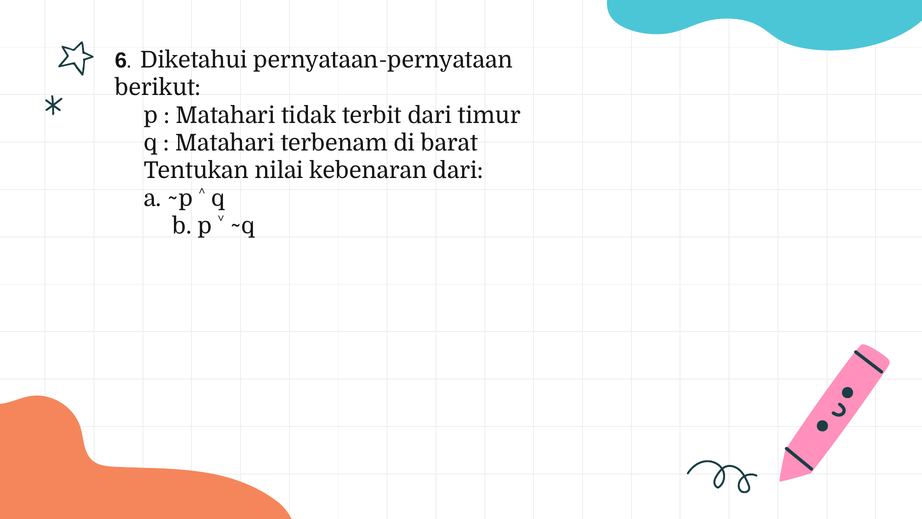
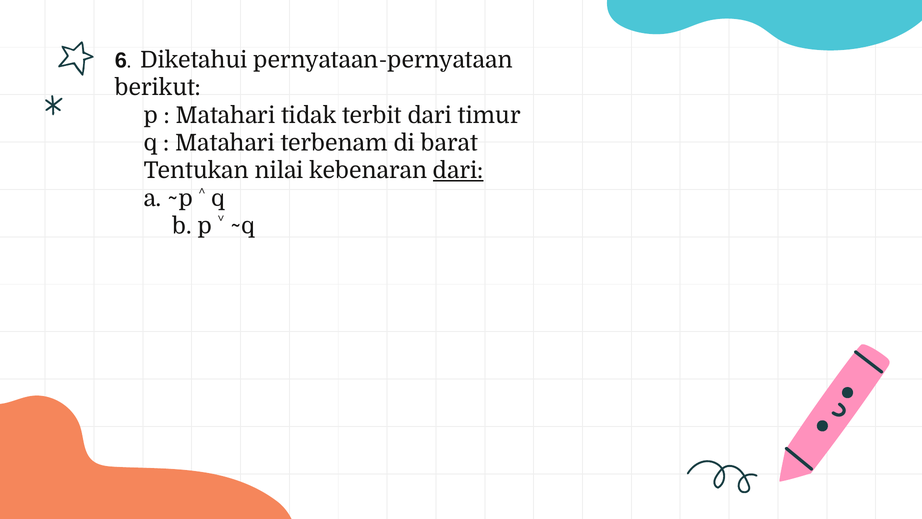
dari underline: none -> present (458, 171)
